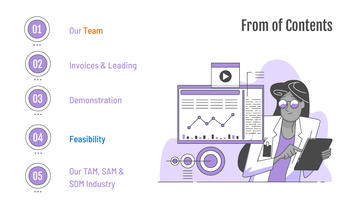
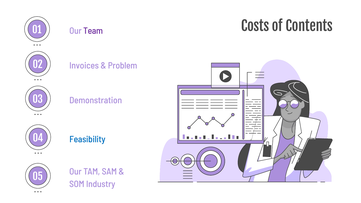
From: From -> Costs (255, 26)
Team colour: orange -> purple (93, 31)
Leading: Leading -> Problem (123, 66)
